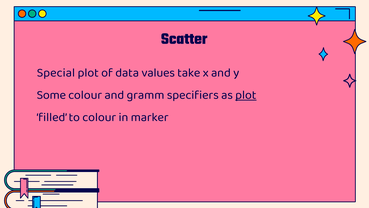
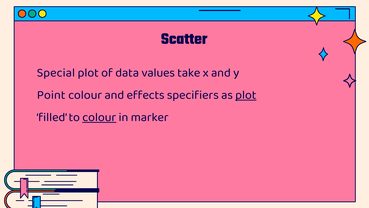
Some: Some -> Point (51, 95)
gramm: gramm -> effects (146, 95)
colour underline: none -> present (99, 117)
